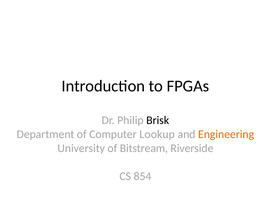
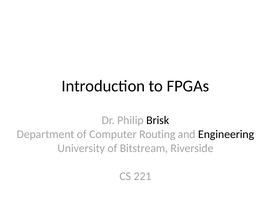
Lookup: Lookup -> Routing (157, 134)
Engineering colour: orange -> black (226, 134)
854: 854 -> 221 (143, 176)
